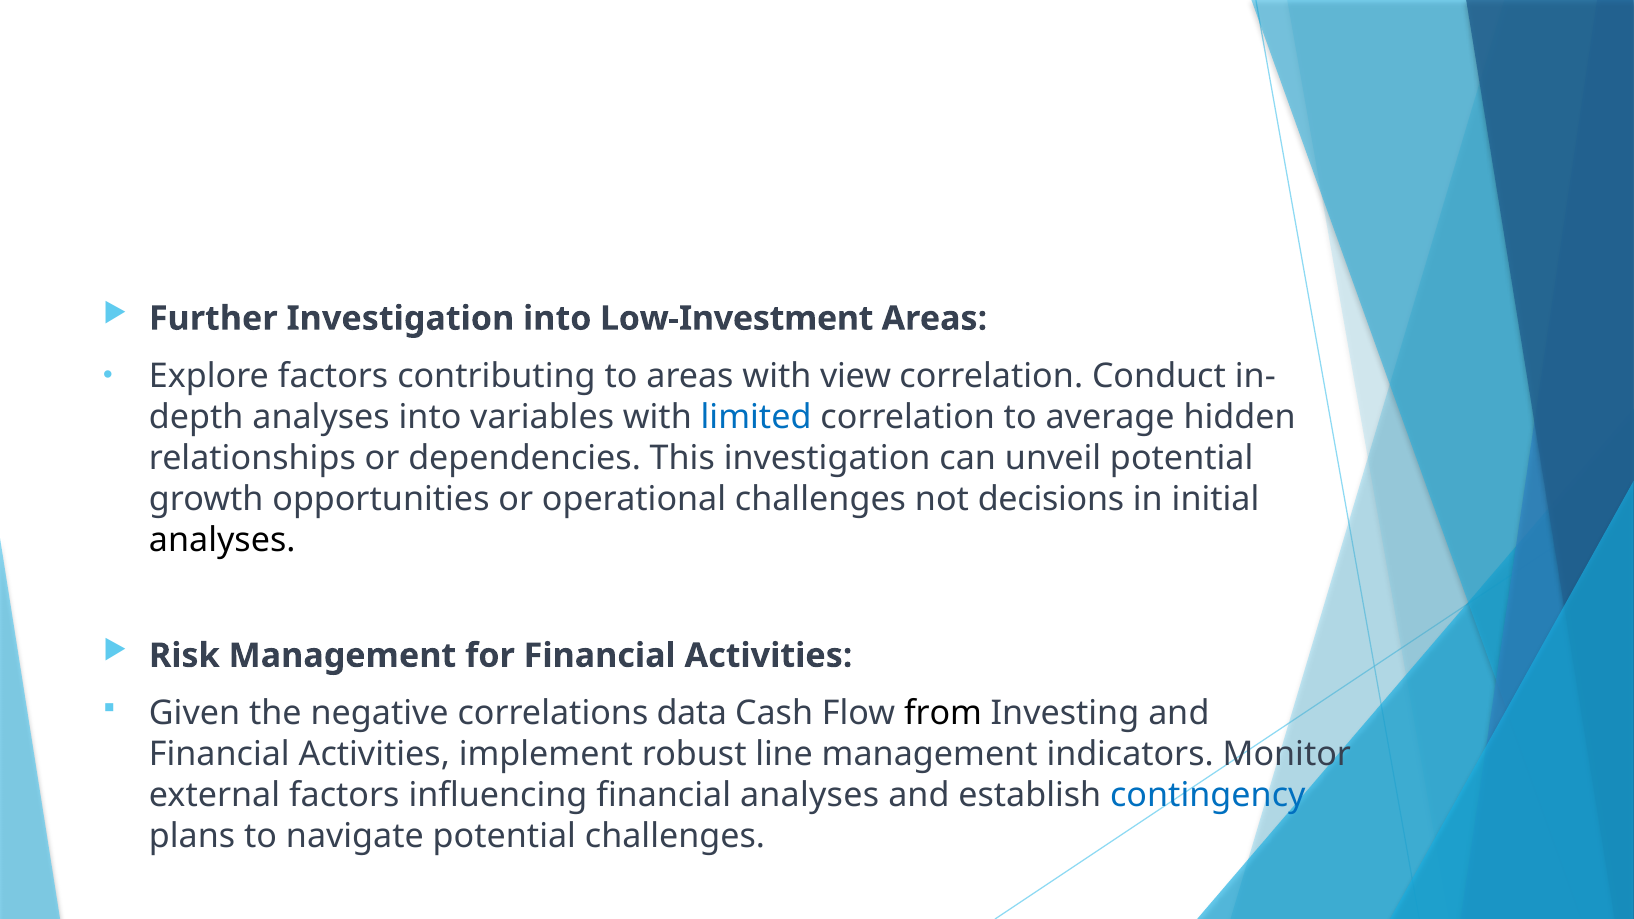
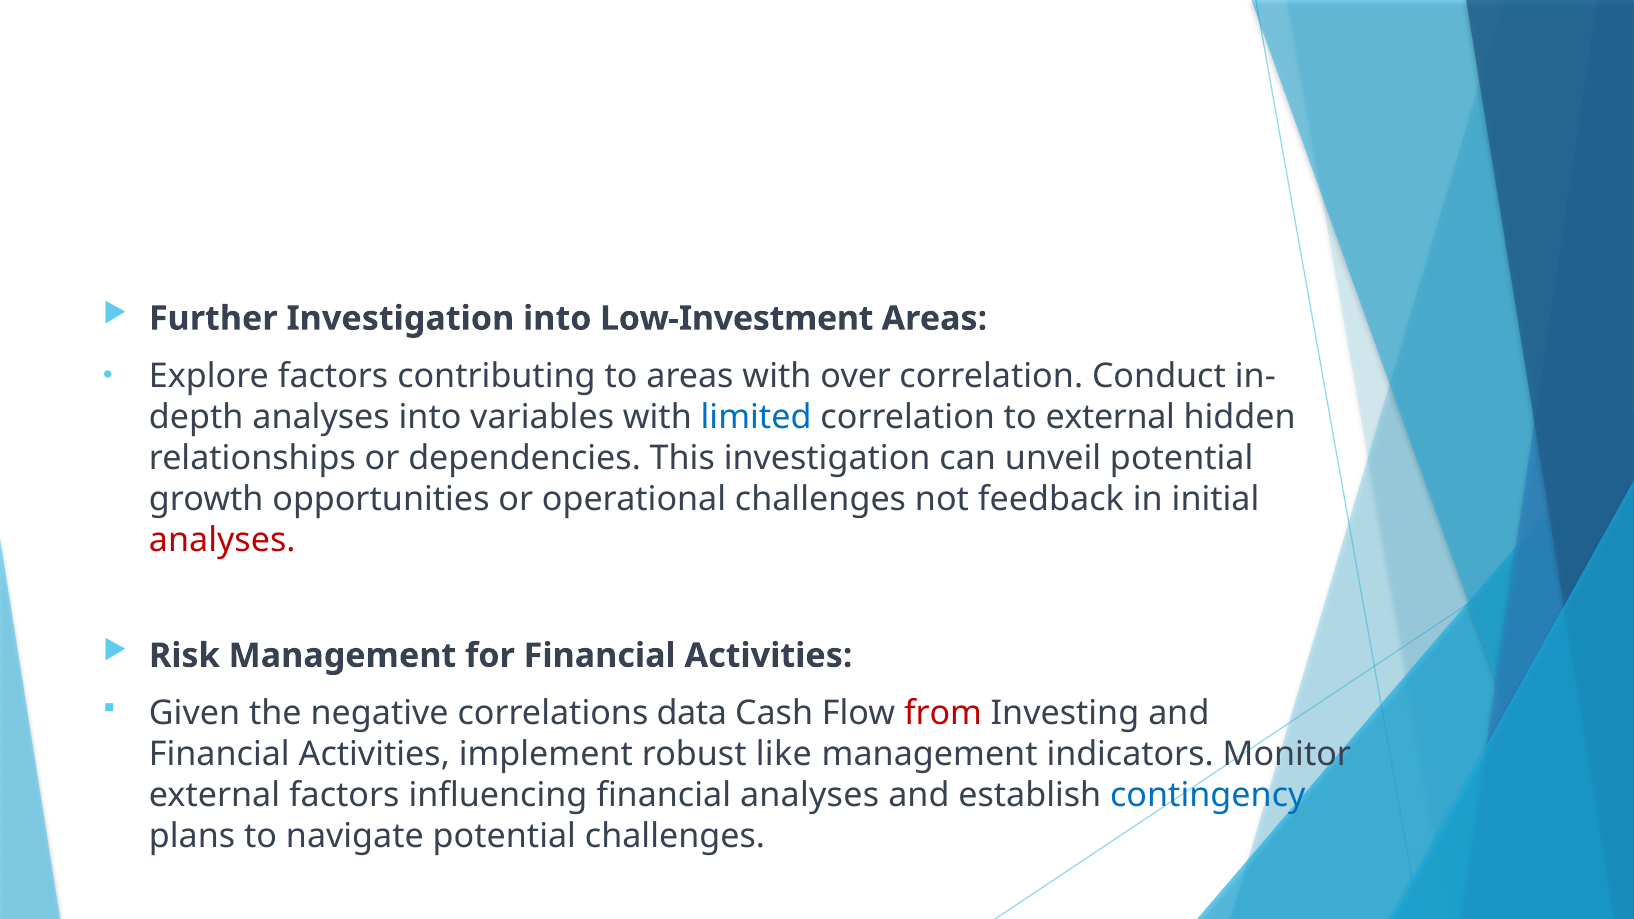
view: view -> over (856, 376)
to average: average -> external (1110, 417)
decisions: decisions -> feedback (1051, 499)
analyses colour: black -> red (222, 540)
from colour: black -> red (943, 714)
line: line -> like (784, 754)
